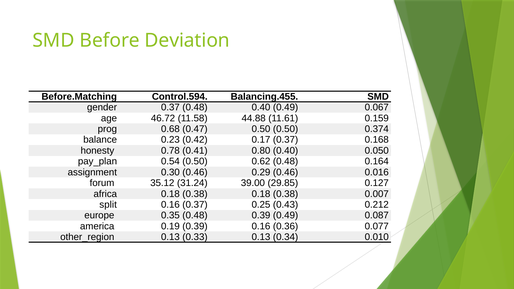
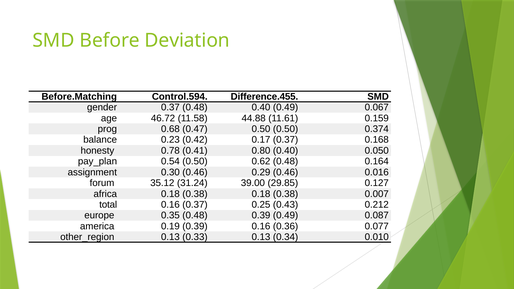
Balancing.455: Balancing.455 -> Difference.455 (264, 97)
split: split -> total (108, 205)
